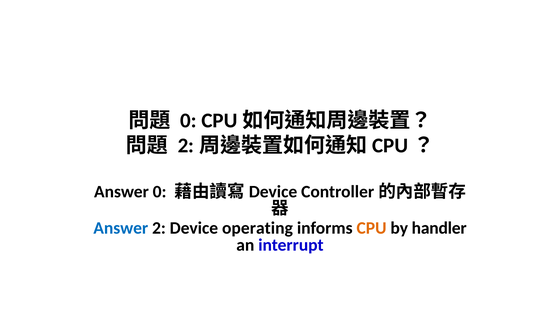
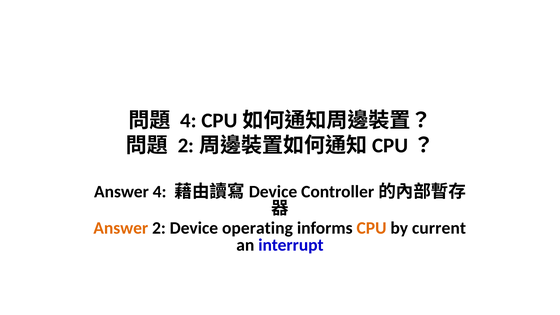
0: 0 -> 4 (189, 120)
Answer 0: 0 -> 4 (160, 192)
Answer colour: blue -> orange (121, 228)
handler: handler -> current (439, 228)
